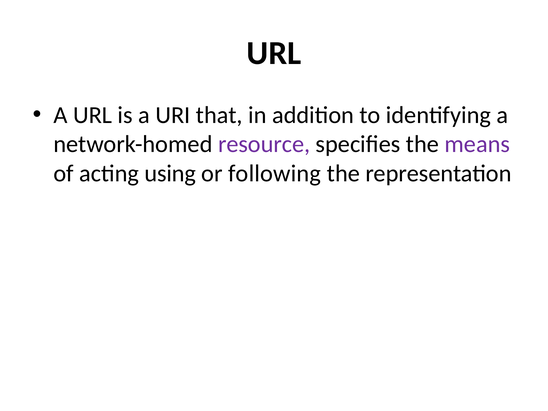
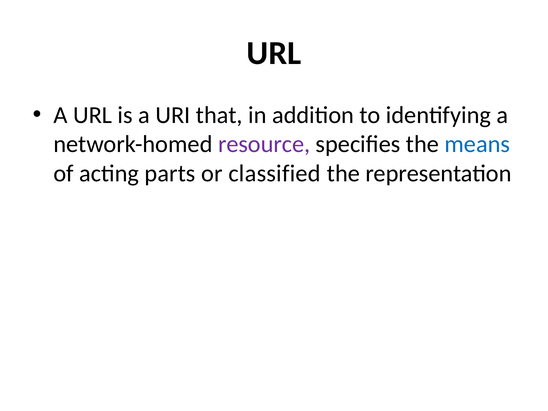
means colour: purple -> blue (477, 144)
using: using -> parts (170, 173)
following: following -> classified (275, 173)
